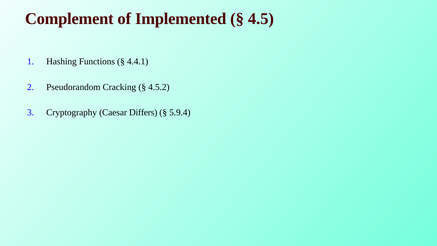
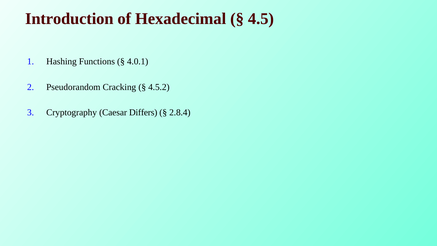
Complement: Complement -> Introduction (69, 19)
Implemented: Implemented -> Hexadecimal (181, 19)
4.4.1: 4.4.1 -> 4.0.1 (138, 61)
5.9.4: 5.9.4 -> 2.8.4 (180, 112)
